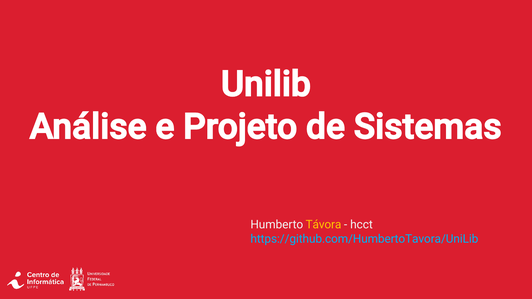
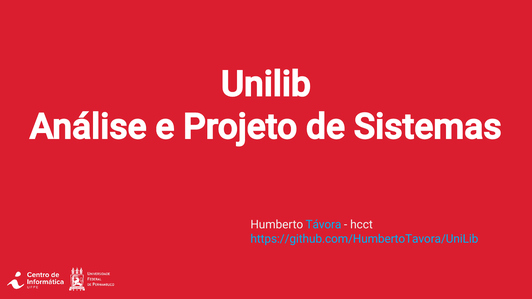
Távora colour: yellow -> light blue (323, 225)
